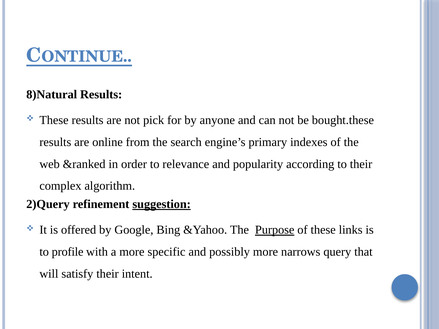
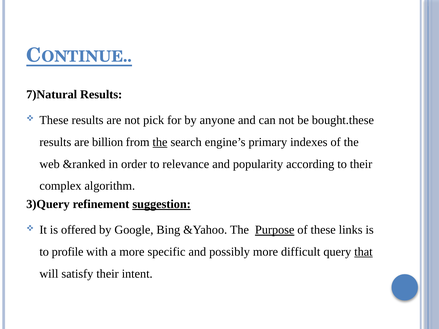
8)Natural: 8)Natural -> 7)Natural (52, 95)
online: online -> billion (108, 142)
the underline: none -> present (160, 142)
2)Query: 2)Query -> 3)Query (48, 204)
narrows: narrows -> difficult (301, 252)
that underline: none -> present (363, 252)
